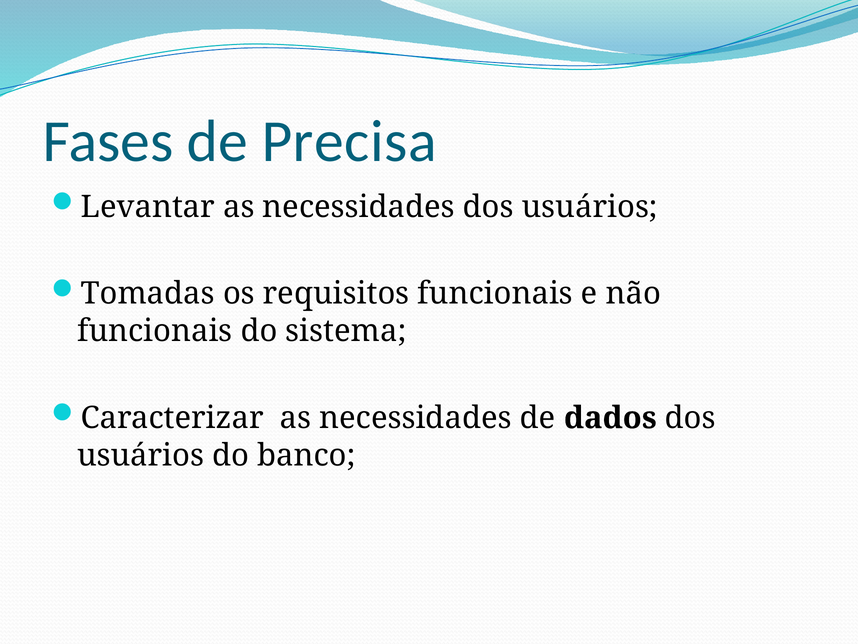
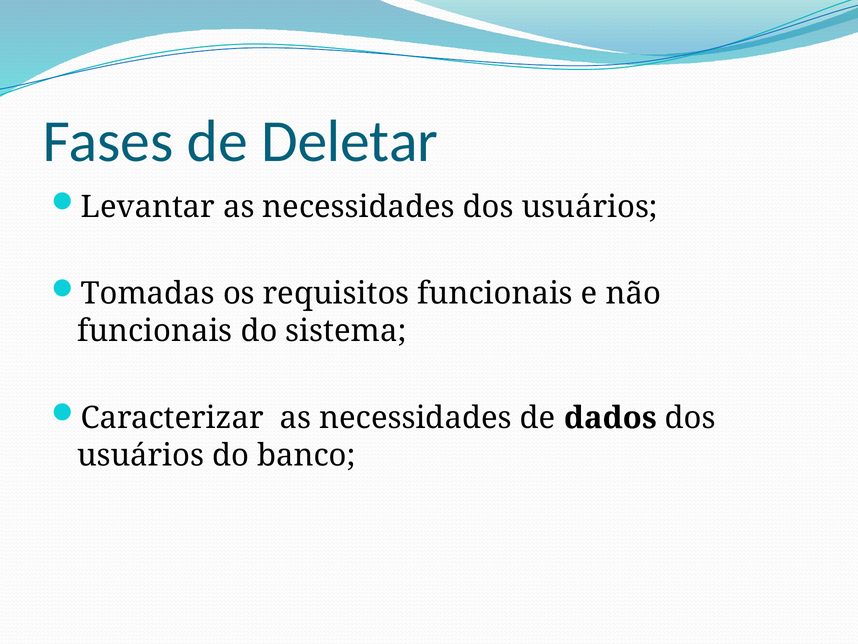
Precisa: Precisa -> Deletar (350, 142)
